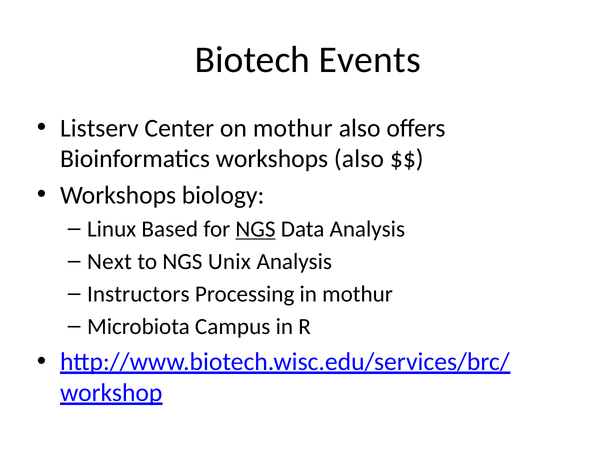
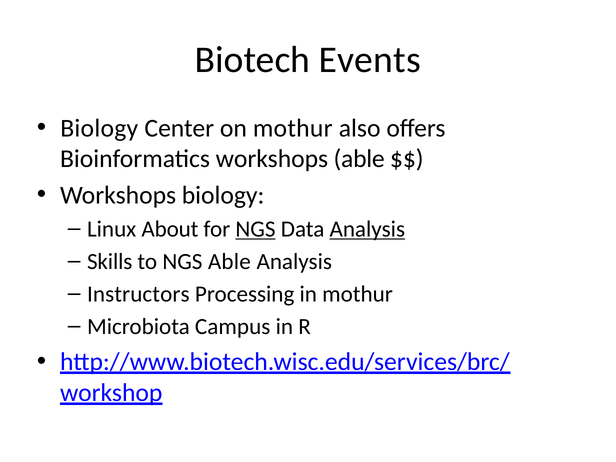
Listserv: Listserv -> Biology (99, 128)
workshops also: also -> able (359, 159)
Based: Based -> About (170, 229)
Analysis underline: none -> present (367, 229)
Next: Next -> Skills (110, 262)
NGS Unix: Unix -> Able (229, 262)
